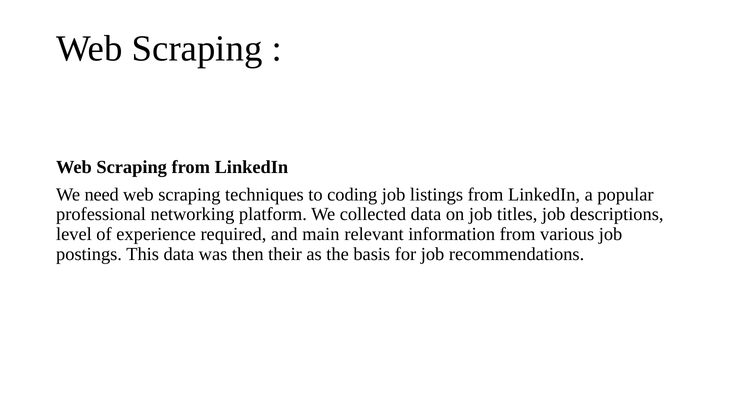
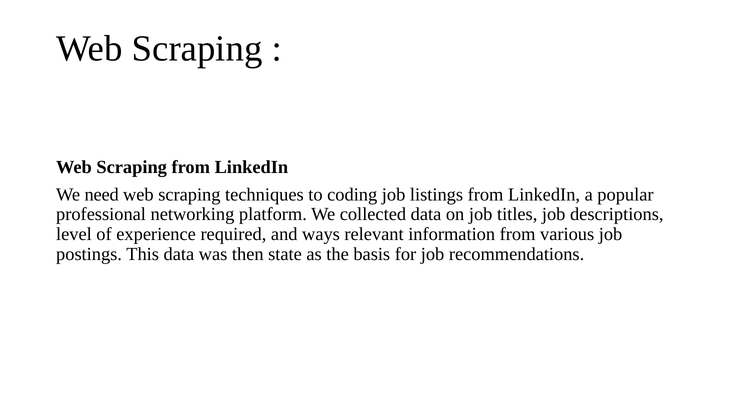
main: main -> ways (321, 234)
their: their -> state (285, 254)
